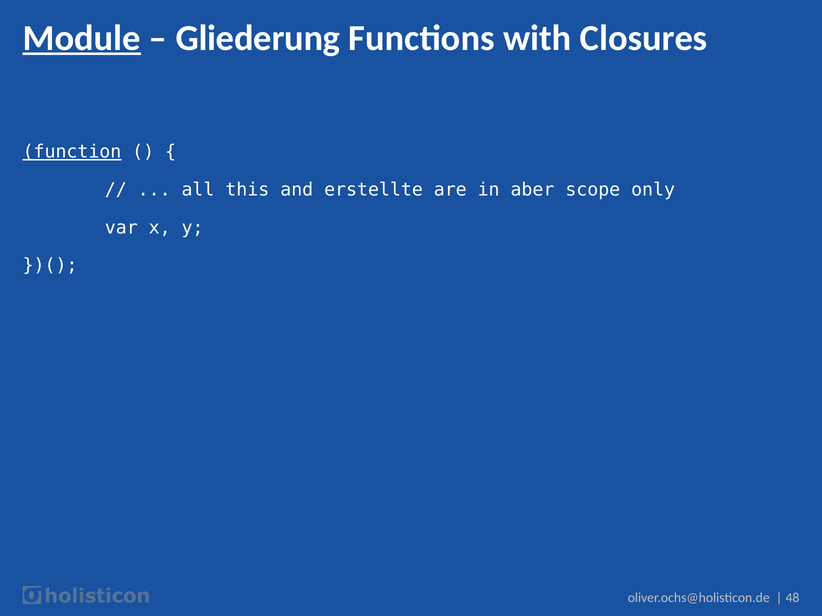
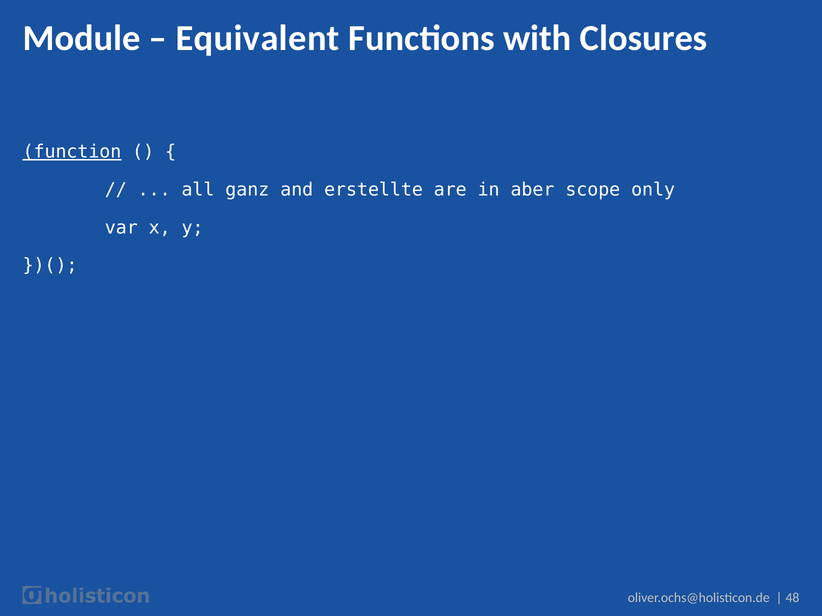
Module underline: present -> none (82, 38)
Gliederung: Gliederung -> Equivalent (258, 38)
this: this -> ganz (247, 190)
